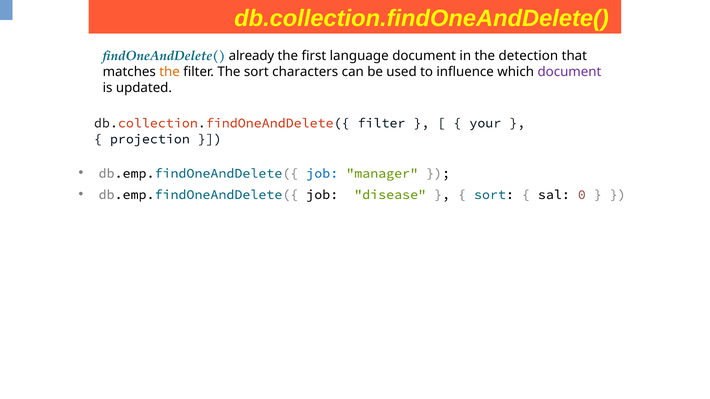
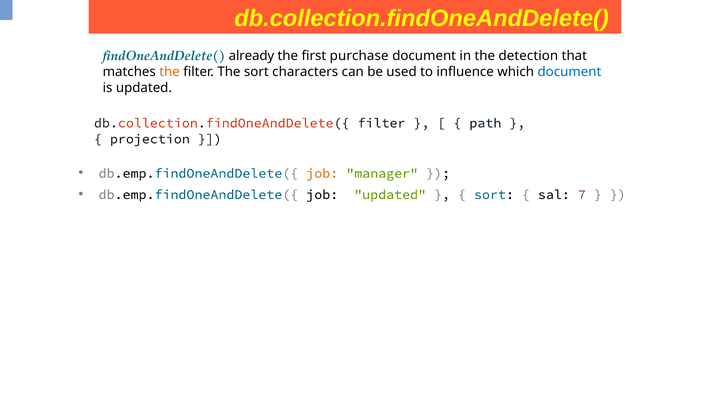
language: language -> purchase (359, 56)
document colour: purple -> blue (569, 72)
your: your -> path (485, 123)
job colour: blue -> orange (322, 173)
job disease: disease -> updated (390, 195)
0: 0 -> 7 (582, 195)
